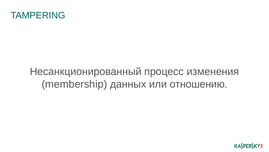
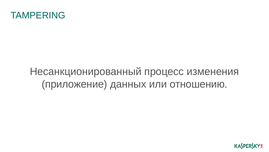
membership: membership -> приложение (74, 84)
